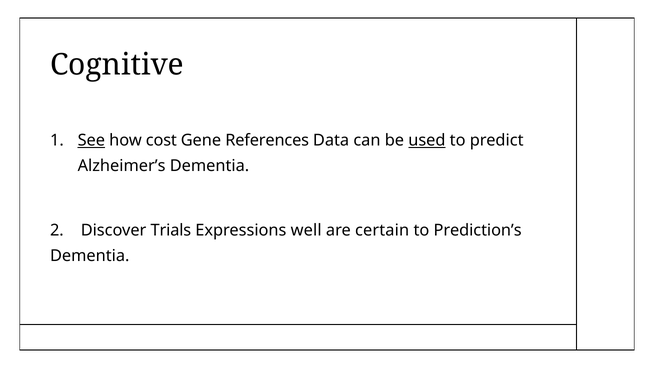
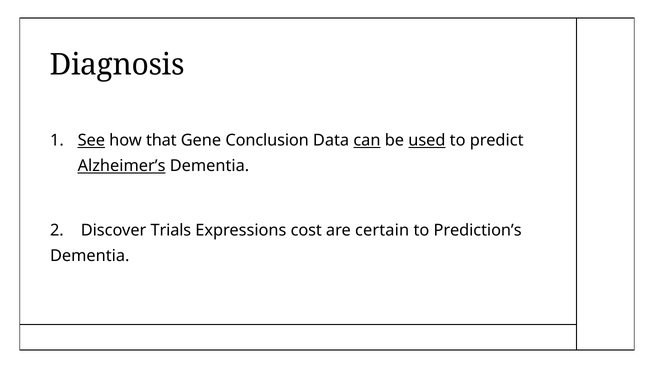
Cognitive: Cognitive -> Diagnosis (117, 65)
cost: cost -> that (161, 140)
References: References -> Conclusion (267, 140)
can underline: none -> present (367, 140)
Alzheimer’s underline: none -> present (122, 166)
well: well -> cost (306, 230)
